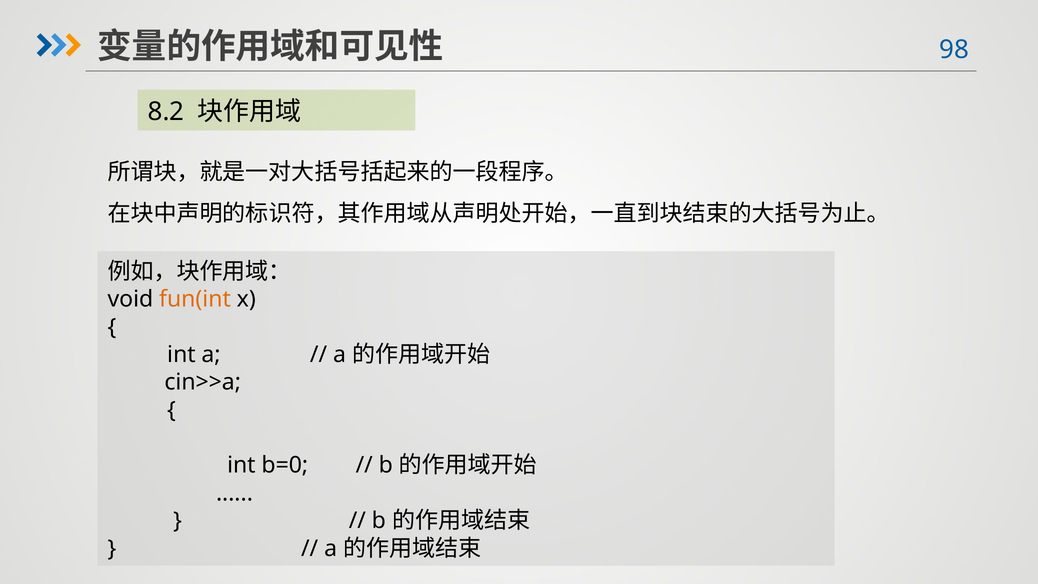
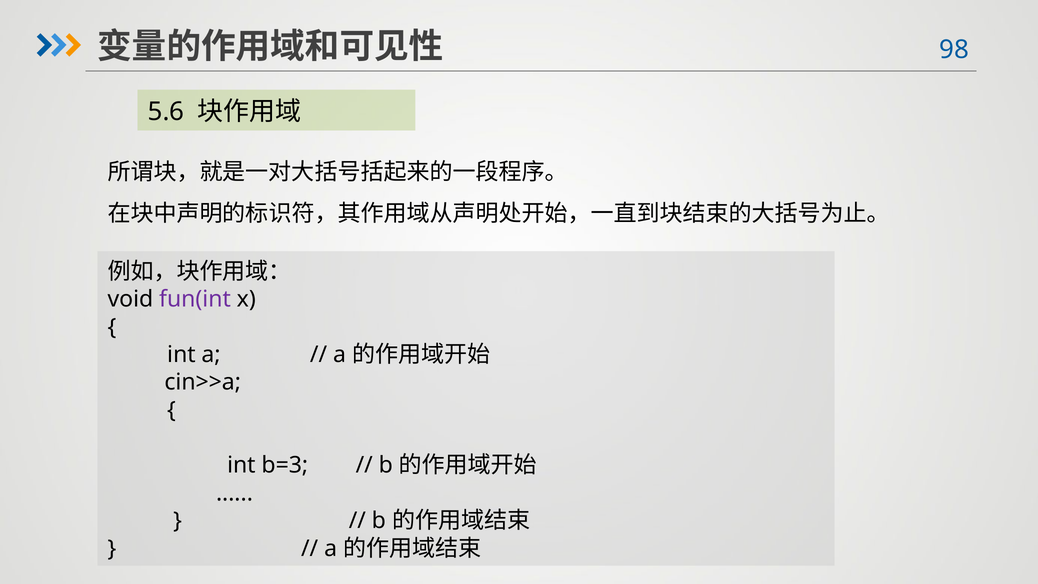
8.2: 8.2 -> 5.6 (166, 112)
fun(int colour: orange -> purple (195, 299)
b=0: b=0 -> b=3 (285, 465)
